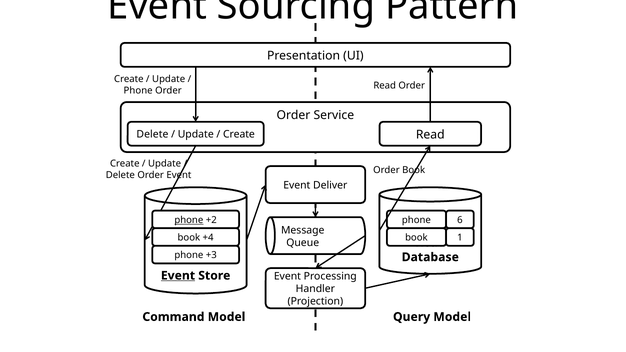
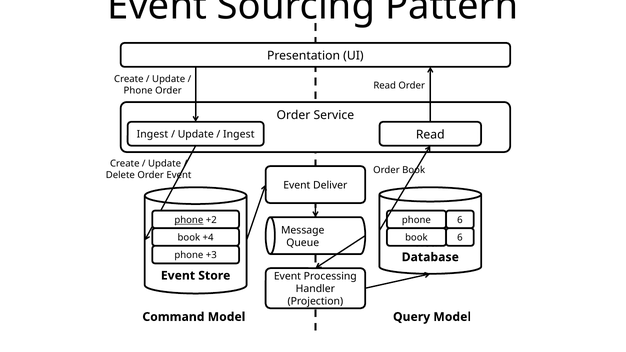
Delete: Delete -> Ingest (152, 134)
Create: Create -> Ingest (239, 134)
book 1: 1 -> 6 (460, 238)
Event underline: present -> none (178, 276)
